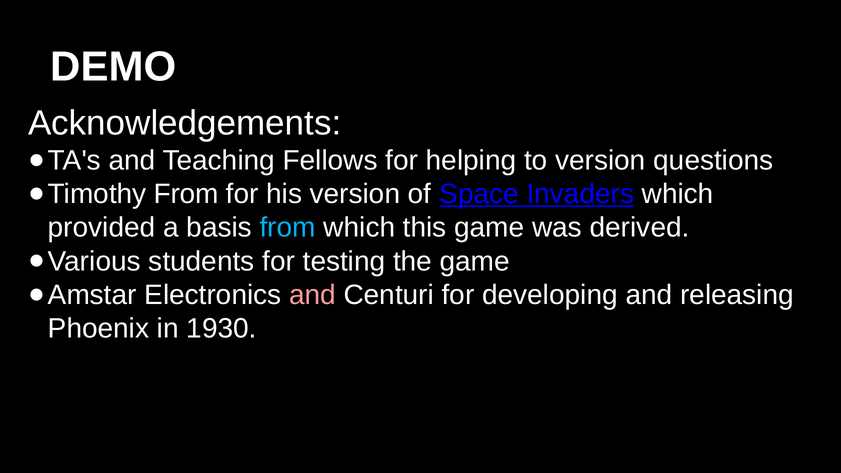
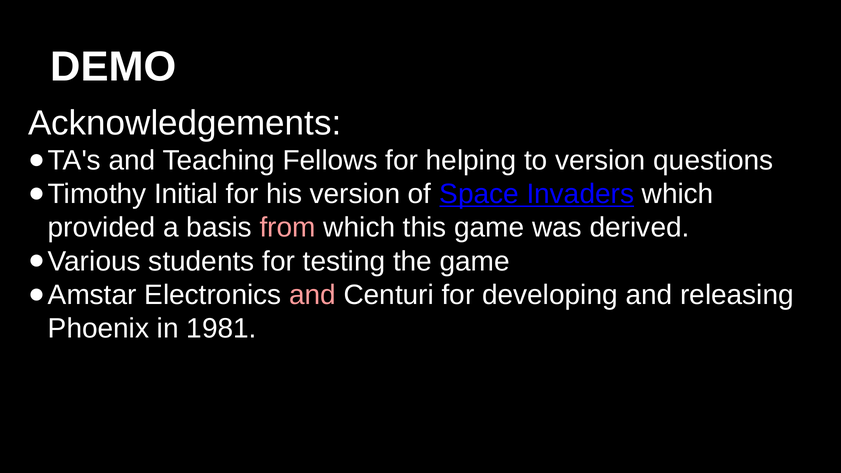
From: From -> Initial (186, 194)
from colour: light blue -> pink (288, 228)
1930: 1930 -> 1981 (222, 329)
